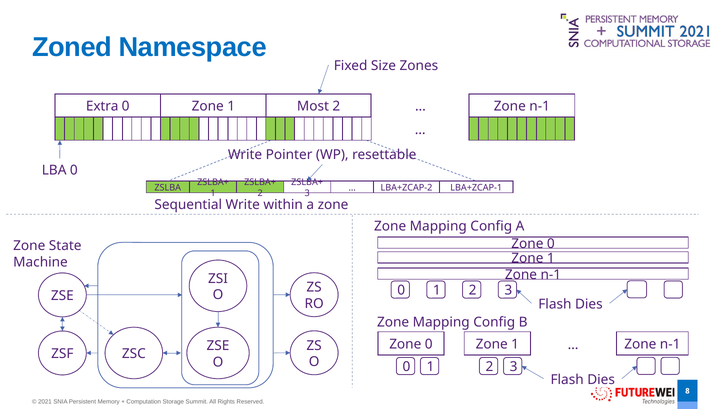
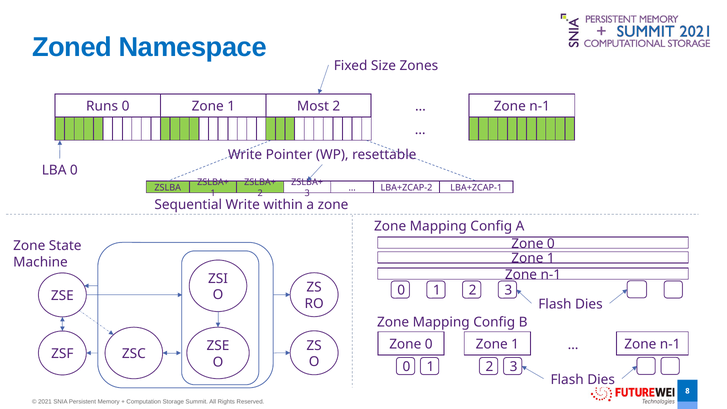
Extra: Extra -> Runs (102, 106)
